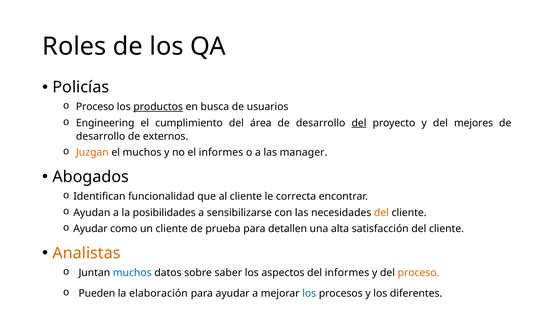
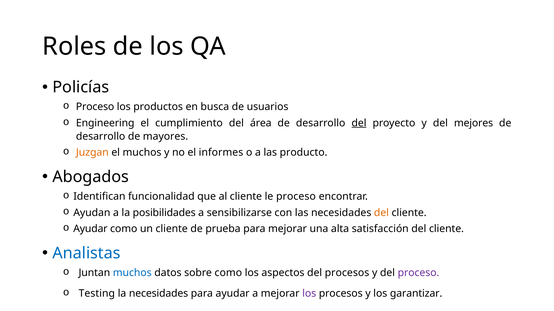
productos underline: present -> none (158, 107)
externos: externos -> mayores (166, 137)
manager: manager -> producto (304, 153)
le correcta: correcta -> proceso (296, 197)
para detallen: detallen -> mejorar (288, 229)
Analistas colour: orange -> blue (87, 254)
sobre saber: saber -> como (228, 273)
del informes: informes -> procesos (347, 273)
proceso colour: orange -> purple (418, 273)
Pueden: Pueden -> Testing (97, 294)
la elaboración: elaboración -> necesidades (159, 294)
los colour: blue -> purple (309, 294)
diferentes: diferentes -> garantizar (416, 294)
